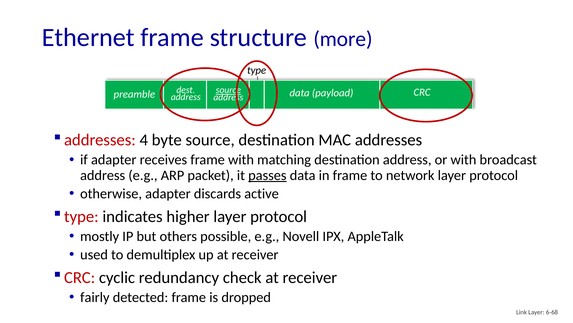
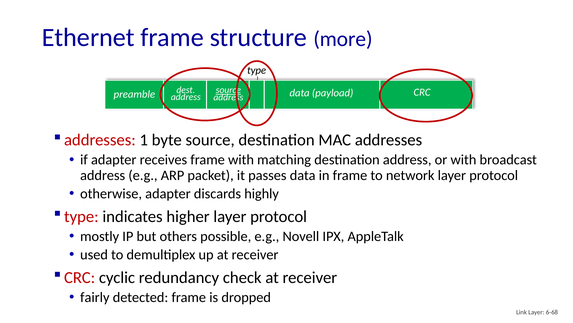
4: 4 -> 1 (144, 140)
passes underline: present -> none (267, 175)
active: active -> highly (262, 193)
